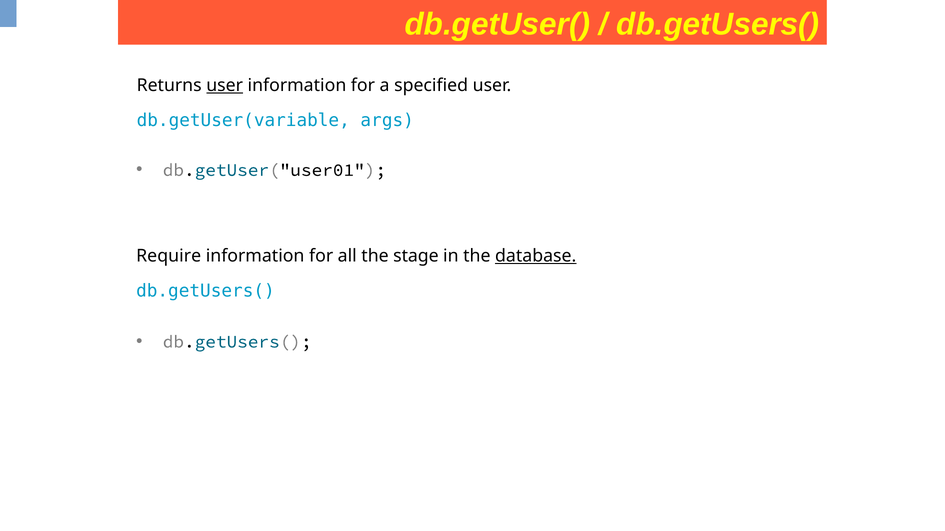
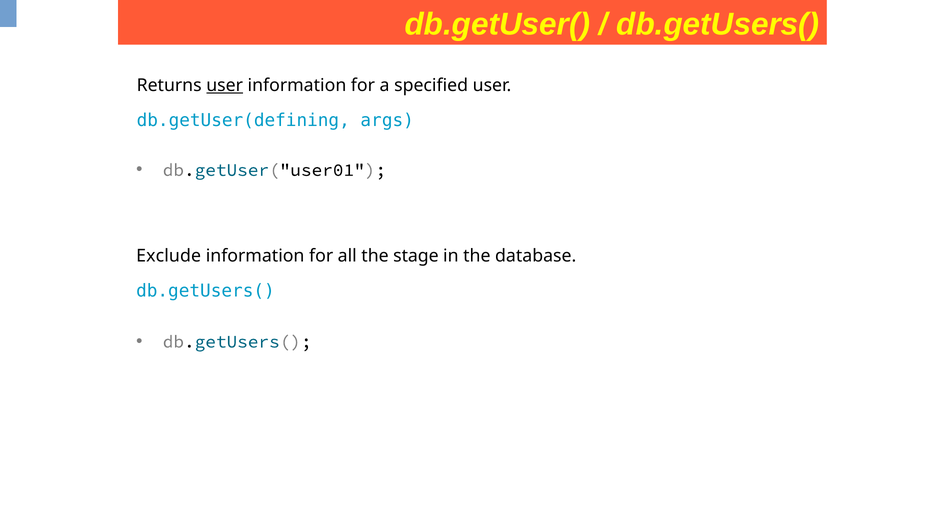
db.getUser(variable: db.getUser(variable -> db.getUser(defining (243, 120)
Require: Require -> Exclude (169, 256)
database underline: present -> none (536, 256)
